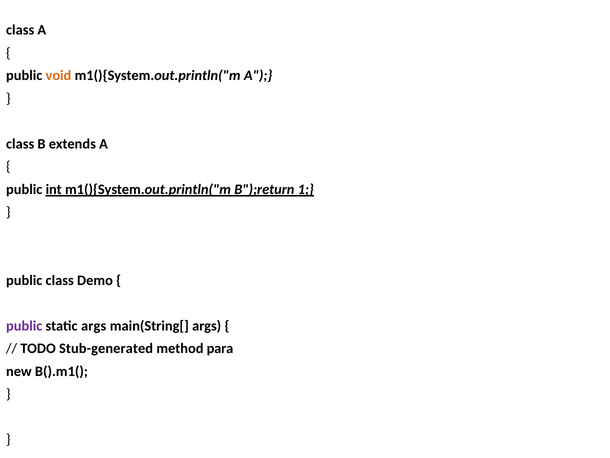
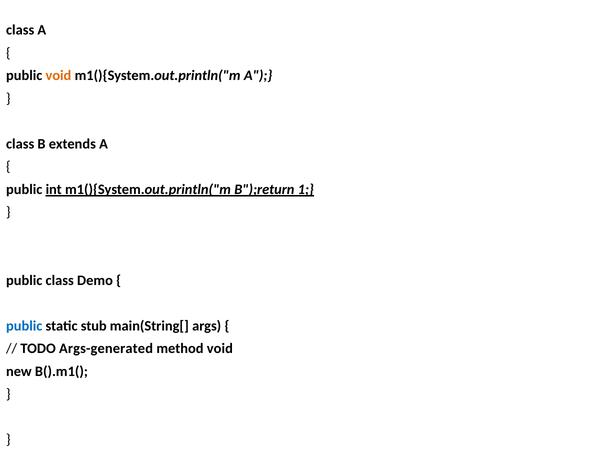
public colour: purple -> blue (24, 325)
static args: args -> stub (94, 325)
Stub-generated: Stub-generated -> Args-generated (106, 348)
method para: para -> void (220, 348)
